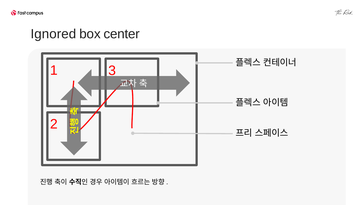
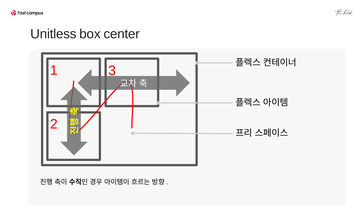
Ignored: Ignored -> Unitless (54, 34)
